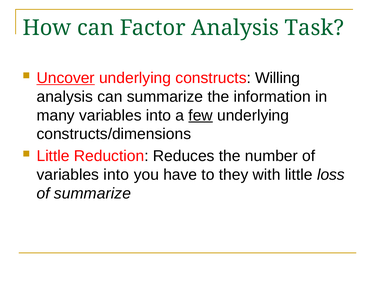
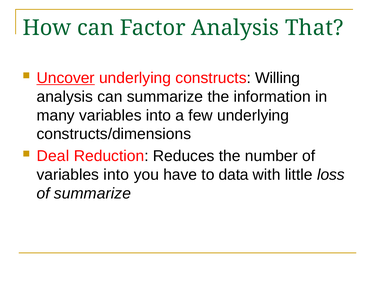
Task: Task -> That (314, 28)
few underline: present -> none (201, 115)
Little: Little -> Deal (53, 156)
they: they -> data (234, 175)
